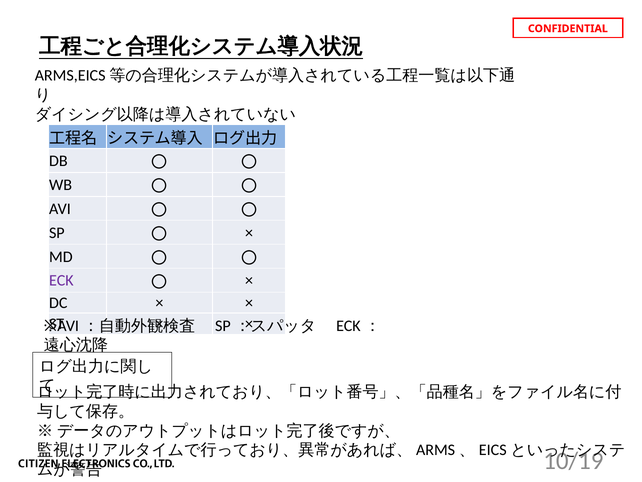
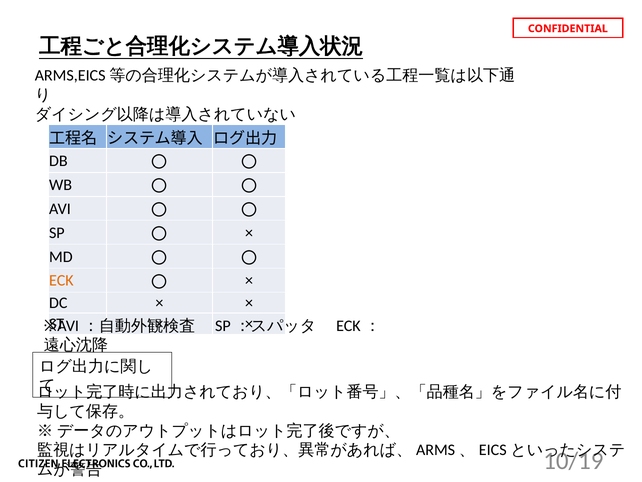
ECK colour: purple -> orange (61, 280)
